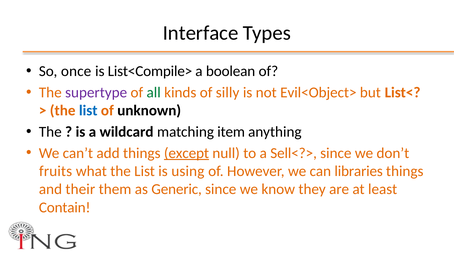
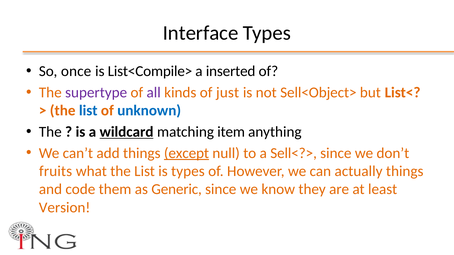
boolean: boolean -> inserted (231, 71)
all colour: green -> purple (154, 93)
silly: silly -> just (228, 93)
Evil<Object>: Evil<Object> -> Sell<Object> (318, 93)
unknown colour: black -> blue (149, 111)
wildcard underline: none -> present (127, 132)
is using: using -> types (188, 171)
libraries: libraries -> actually (359, 171)
their: their -> code (80, 190)
Contain: Contain -> Version (65, 208)
